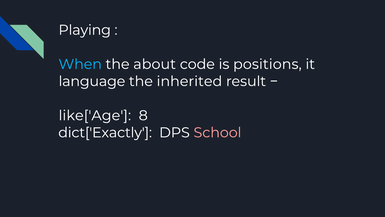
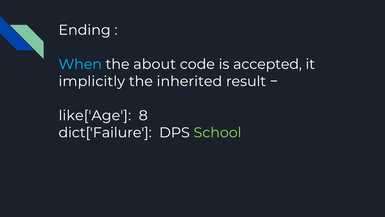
Playing: Playing -> Ending (85, 30)
positions: positions -> accepted (267, 64)
language: language -> implicitly (92, 81)
dict['Exactly: dict['Exactly -> dict['Failure (105, 132)
School colour: pink -> light green (218, 132)
